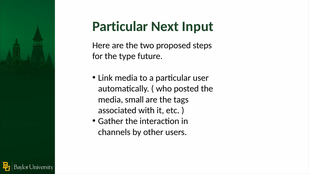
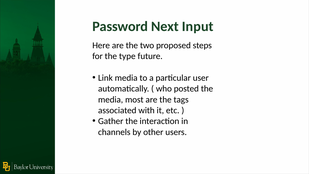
Particular: Particular -> Password (120, 26)
small: small -> most (134, 99)
